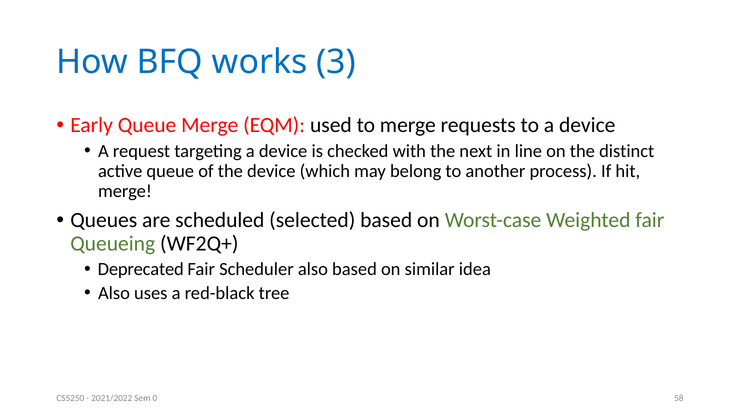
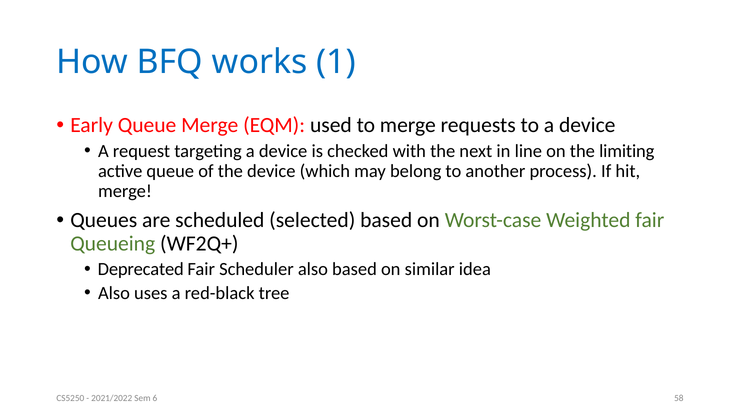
3: 3 -> 1 (336, 62)
distinct: distinct -> limiting (627, 151)
0: 0 -> 6 (155, 398)
